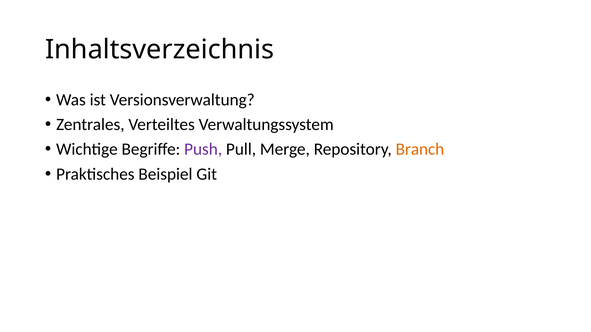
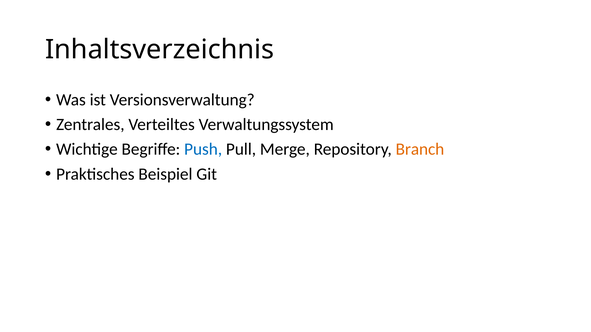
Push colour: purple -> blue (203, 149)
